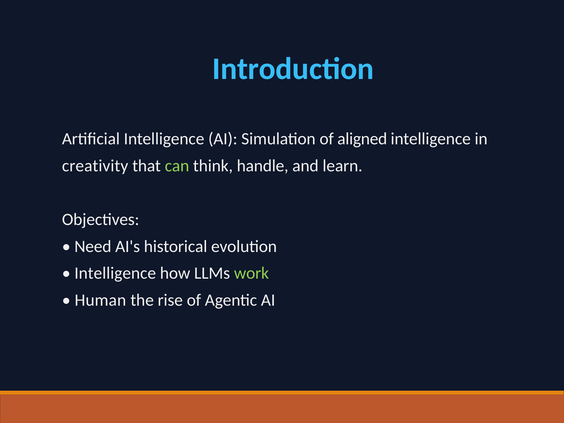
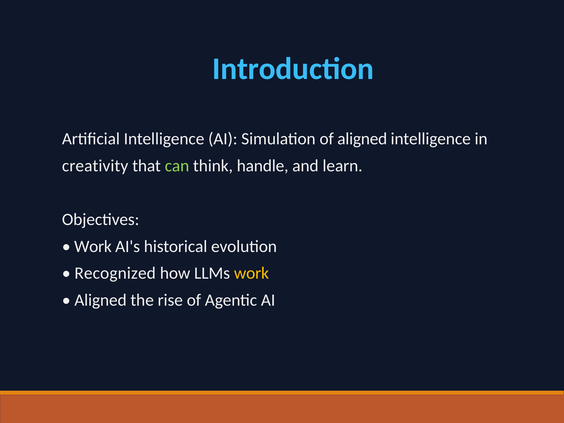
Need: Need -> Work (93, 246)
Intelligence: Intelligence -> Recognized (115, 273)
work colour: light green -> yellow (251, 273)
Human: Human -> Aligned (100, 300)
